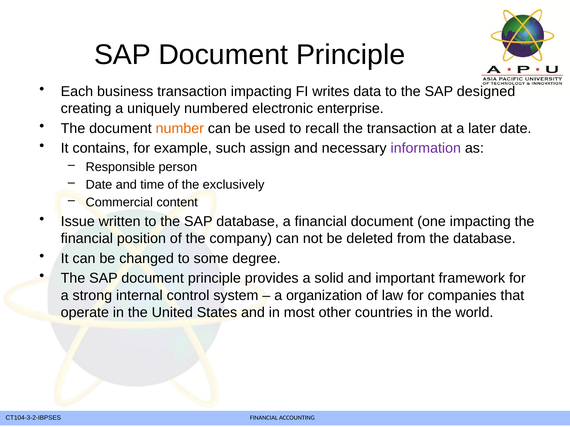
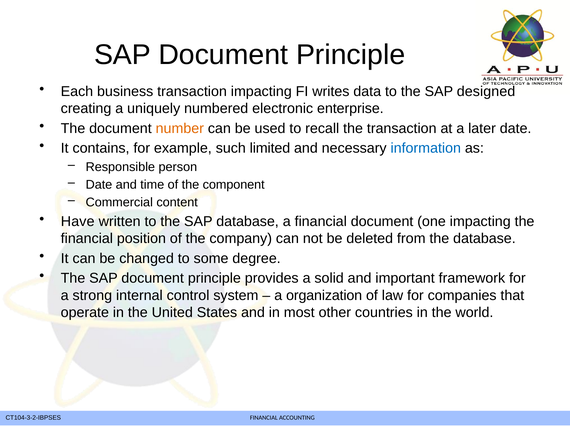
assign: assign -> limited (270, 148)
information colour: purple -> blue (426, 148)
exclusively: exclusively -> component (234, 185)
Issue: Issue -> Have (78, 222)
